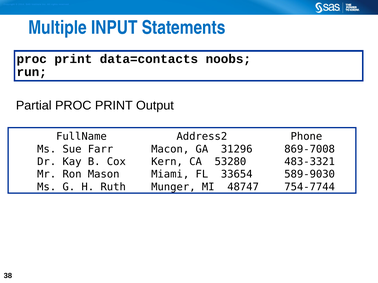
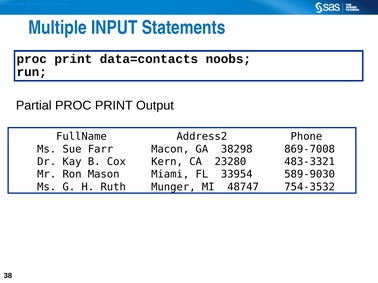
31296: 31296 -> 38298 (237, 149)
53280: 53280 -> 23280 (230, 162)
33654: 33654 -> 33954 (237, 175)
754-7744: 754-7744 -> 754-3532 (310, 187)
